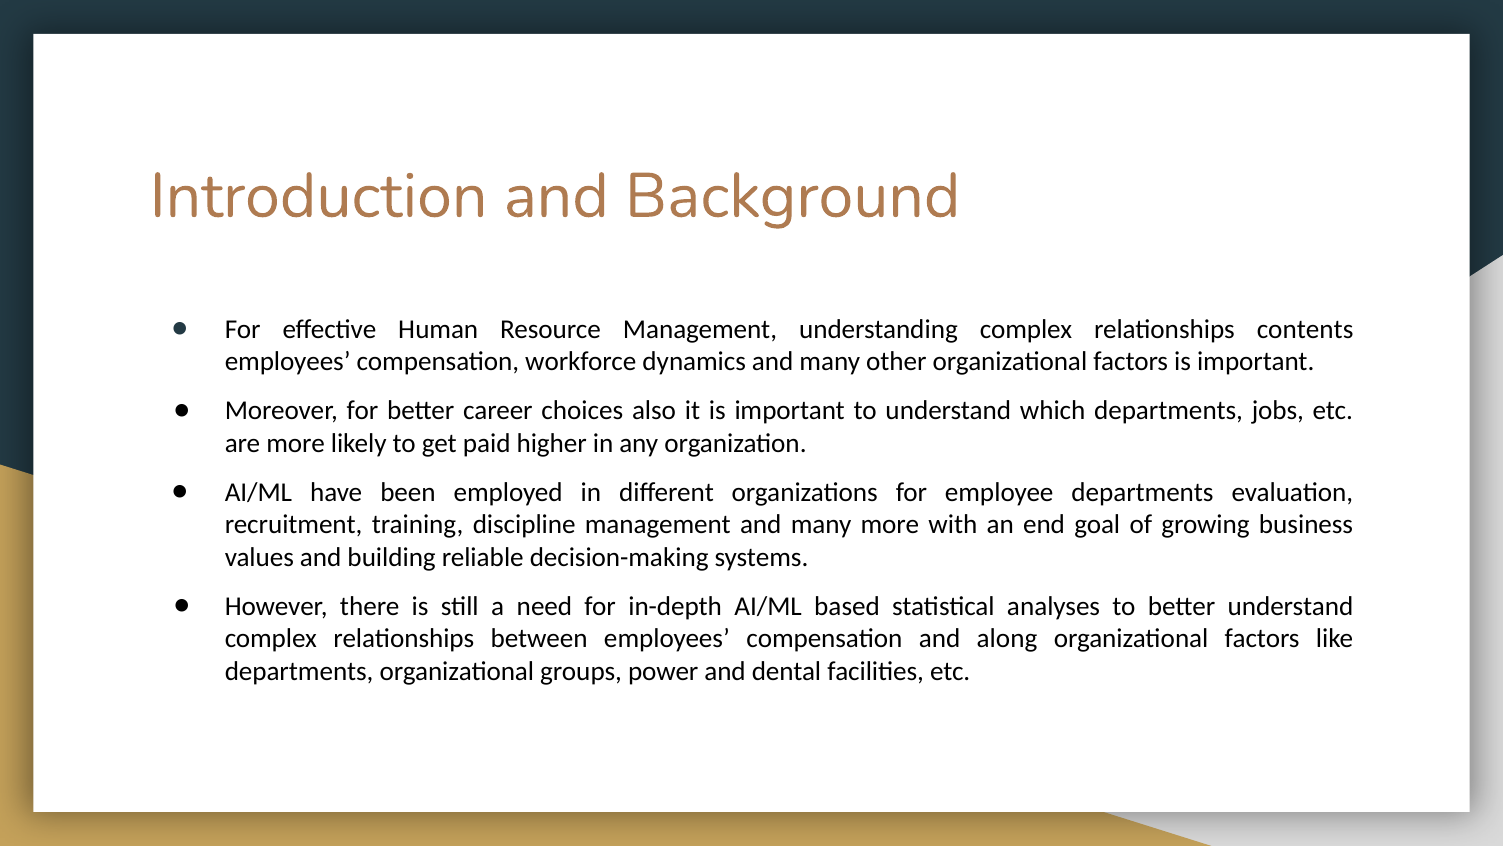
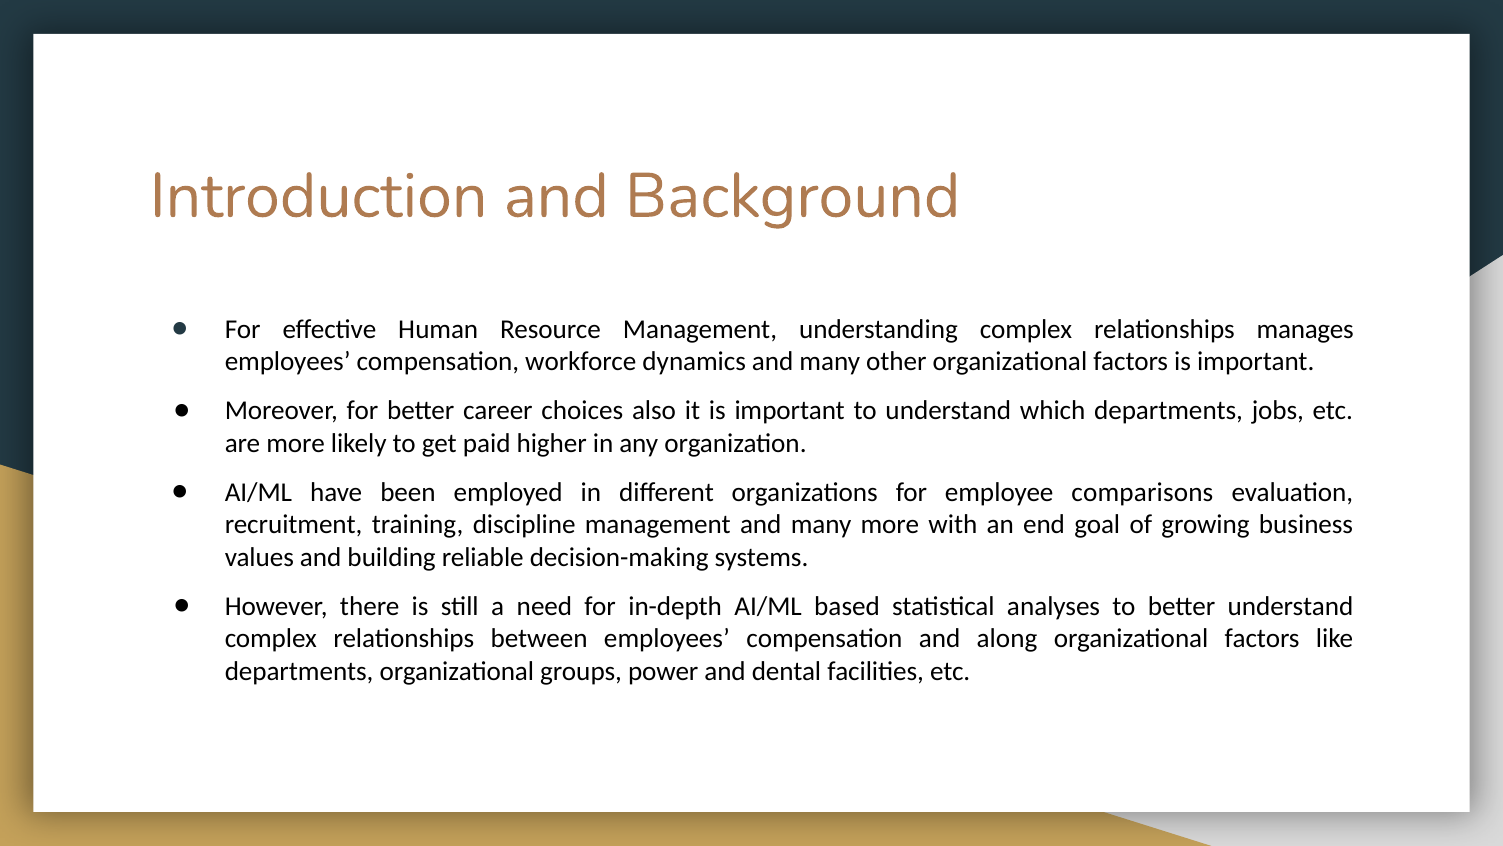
contents: contents -> manages (1305, 329)
employee departments: departments -> comparisons (1142, 492)
